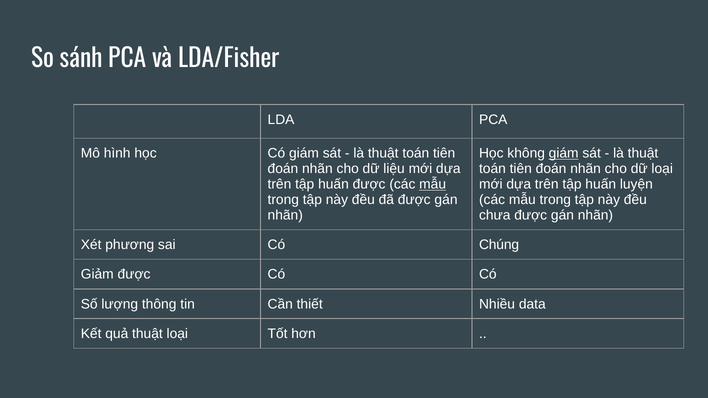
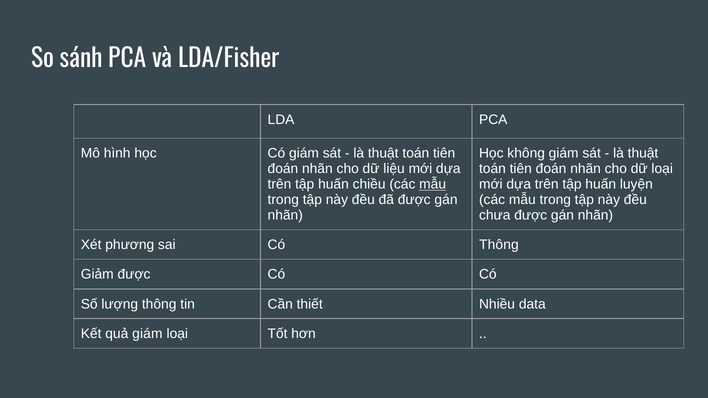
giám underline: present -> none (564, 154)
huấn được: được -> chiều (369, 184)
Có Chúng: Chúng -> Thông (499, 245)
quả thuật: thuật -> giám (147, 334)
